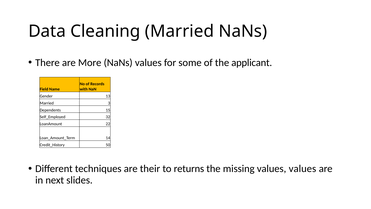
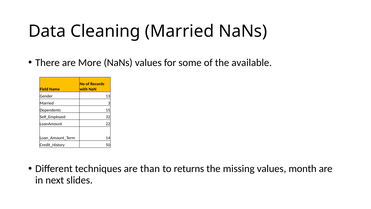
applicant: applicant -> available (252, 63)
their: their -> than (150, 169)
values values: values -> month (303, 169)
